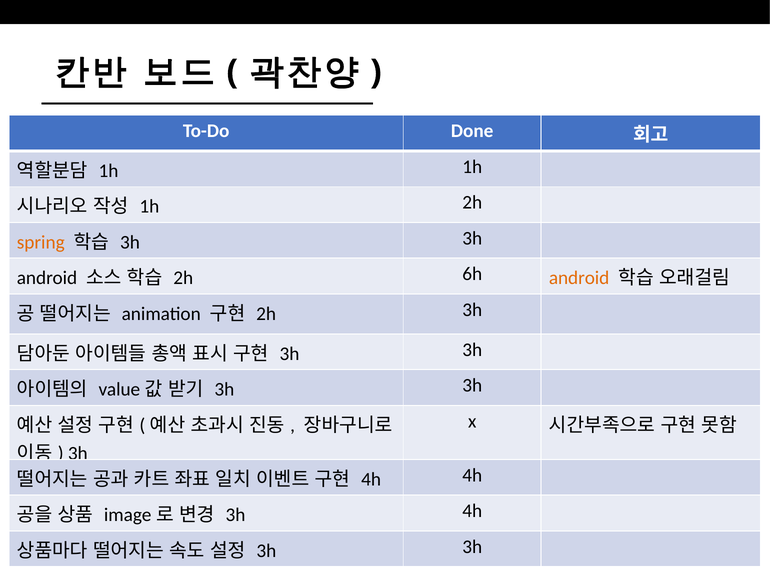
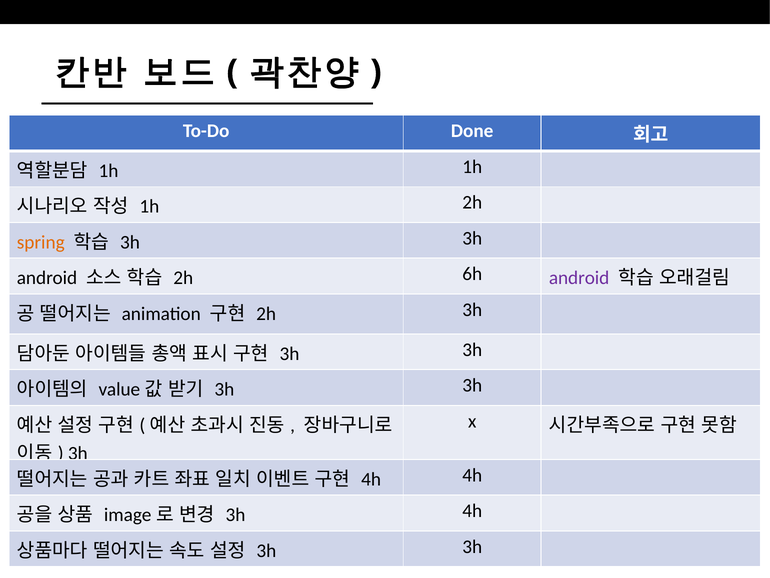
android colour: orange -> purple (579, 278)
